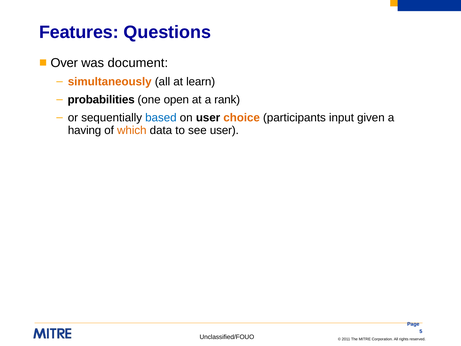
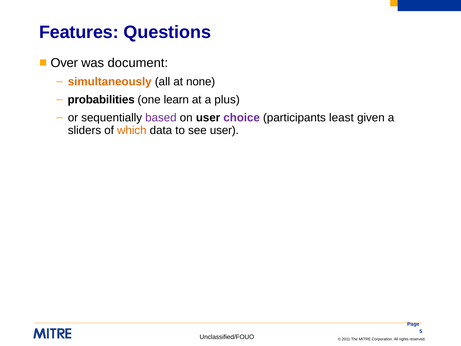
learn: learn -> none (201, 82)
open: open -> learn (176, 100)
rank: rank -> plus (227, 100)
based colour: blue -> purple (161, 117)
choice colour: orange -> purple (242, 117)
input: input -> least (341, 117)
having: having -> sliders (84, 130)
